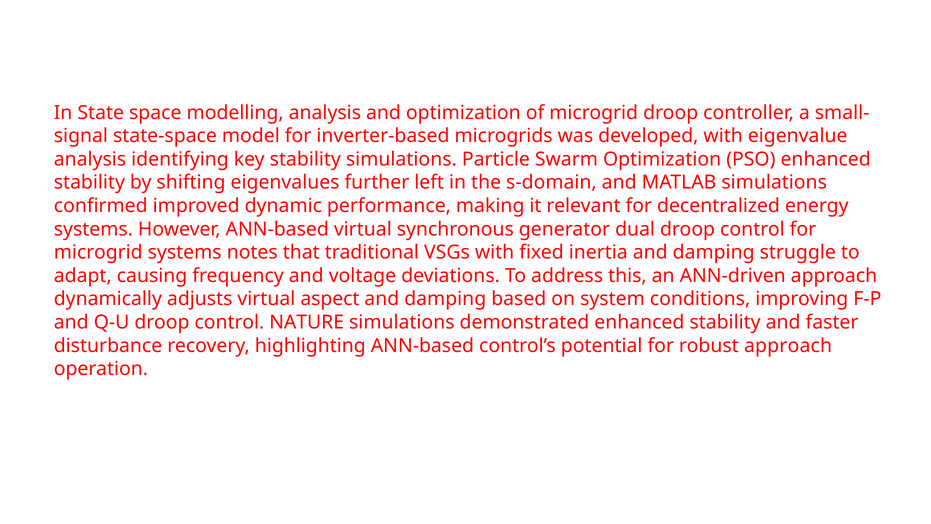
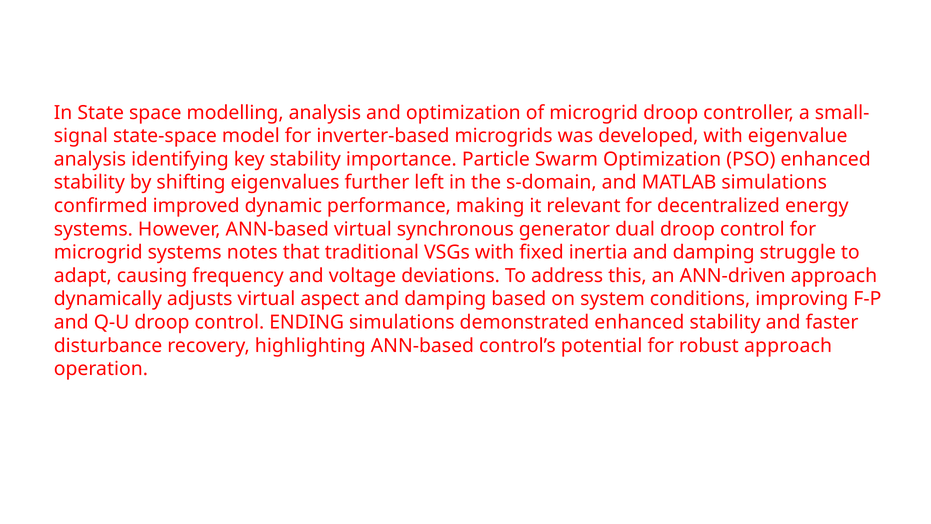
stability simulations: simulations -> importance (401, 159)
NATURE: NATURE -> ENDING (307, 322)
